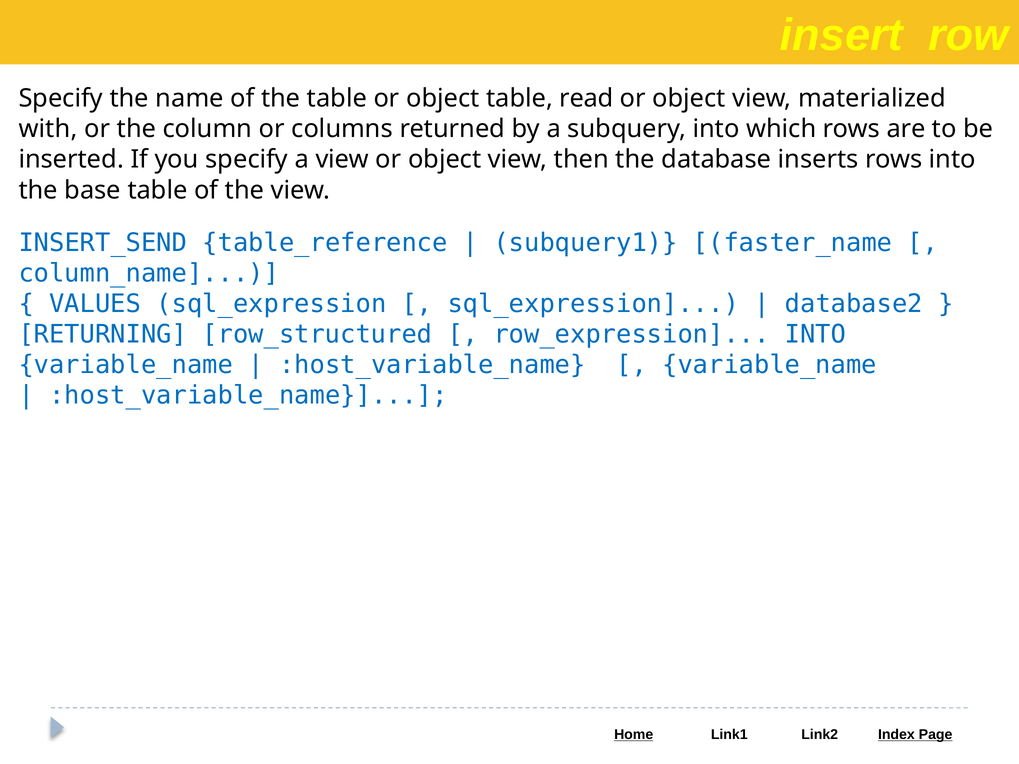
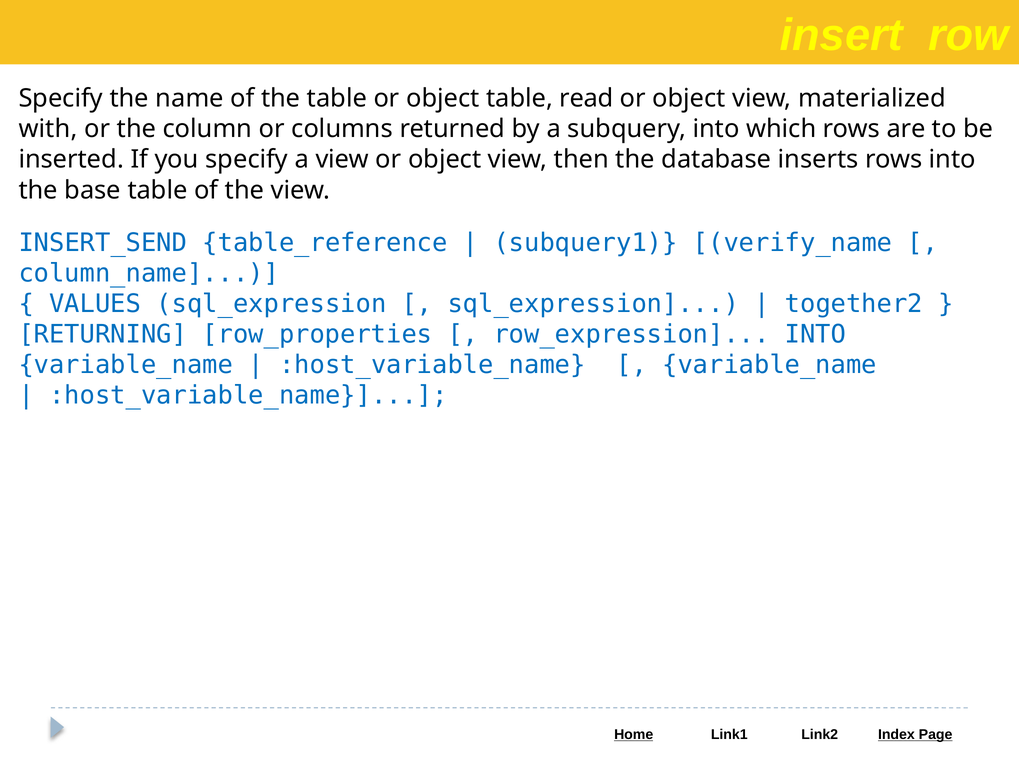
faster_name: faster_name -> verify_name (793, 243)
database2: database2 -> together2 (854, 304)
row_structured: row_structured -> row_properties (317, 335)
